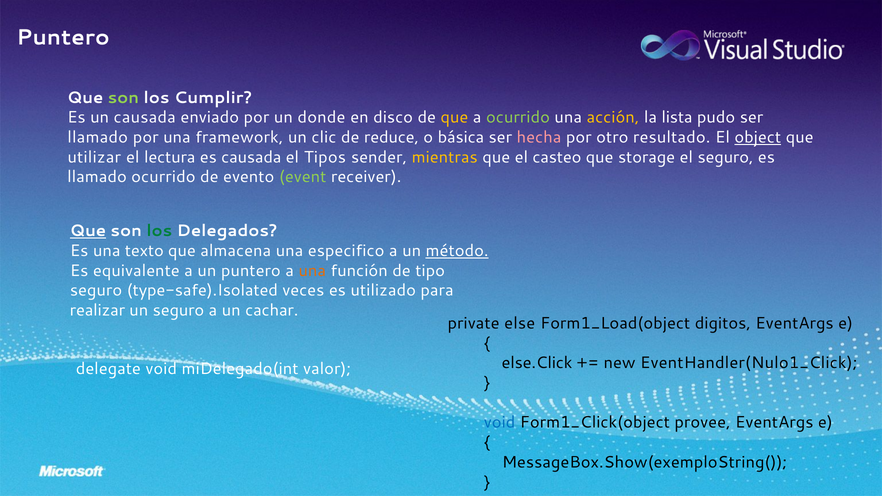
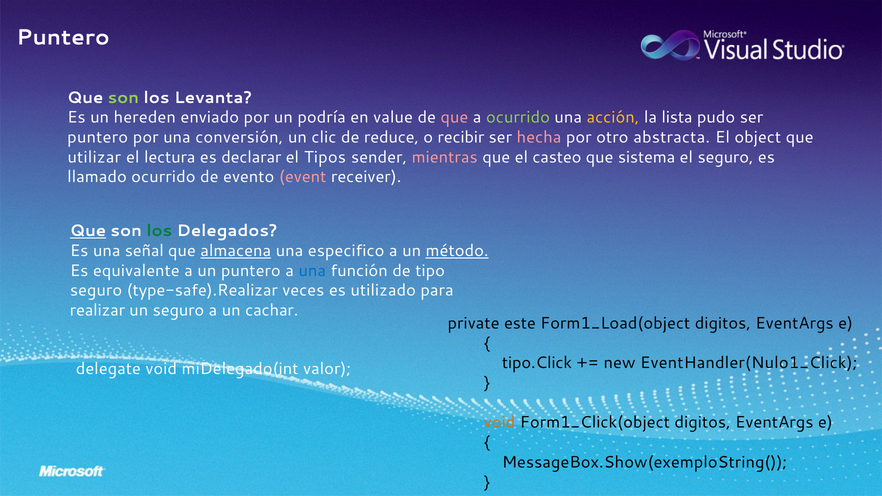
Cumplir: Cumplir -> Levanta (213, 98)
un causada: causada -> hereden (145, 117)
donde: donde -> podría (322, 117)
disco: disco -> value (393, 117)
que colour: yellow -> pink (454, 117)
llamado: llamado -> puntero (98, 137)
framework: framework -> conversión (239, 137)
básica: básica -> recibir (461, 137)
resultado: resultado -> abstracta (672, 137)
object underline: present -> none (758, 137)
es causada: causada -> declarar (251, 157)
mientras colour: yellow -> pink (445, 157)
storage: storage -> sistema (647, 157)
event colour: light green -> pink (303, 177)
texto: texto -> señal (144, 251)
almacena underline: none -> present (236, 251)
una colour: orange -> blue (312, 271)
type-safe).Isolated: type-safe).Isolated -> type-safe).Realizar (202, 291)
else: else -> este (520, 324)
else.Click: else.Click -> tipo.Click (537, 363)
void colour: blue -> orange (500, 423)
Form1_Click(object provee: provee -> digitos (703, 423)
